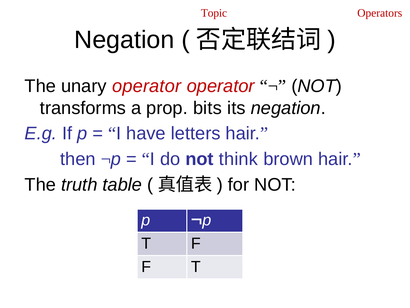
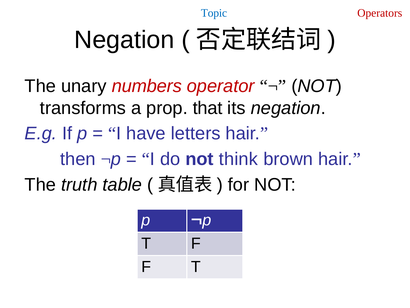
Topic colour: red -> blue (214, 13)
unary operator: operator -> numbers (147, 86)
bits: bits -> that (208, 108)
